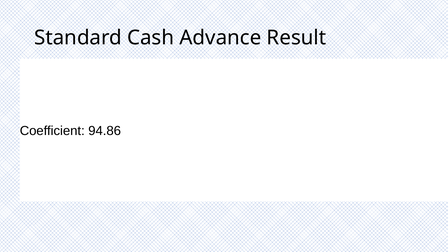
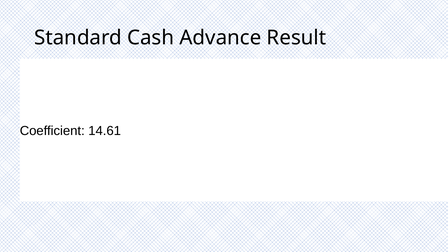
94.86: 94.86 -> 14.61 (105, 131)
